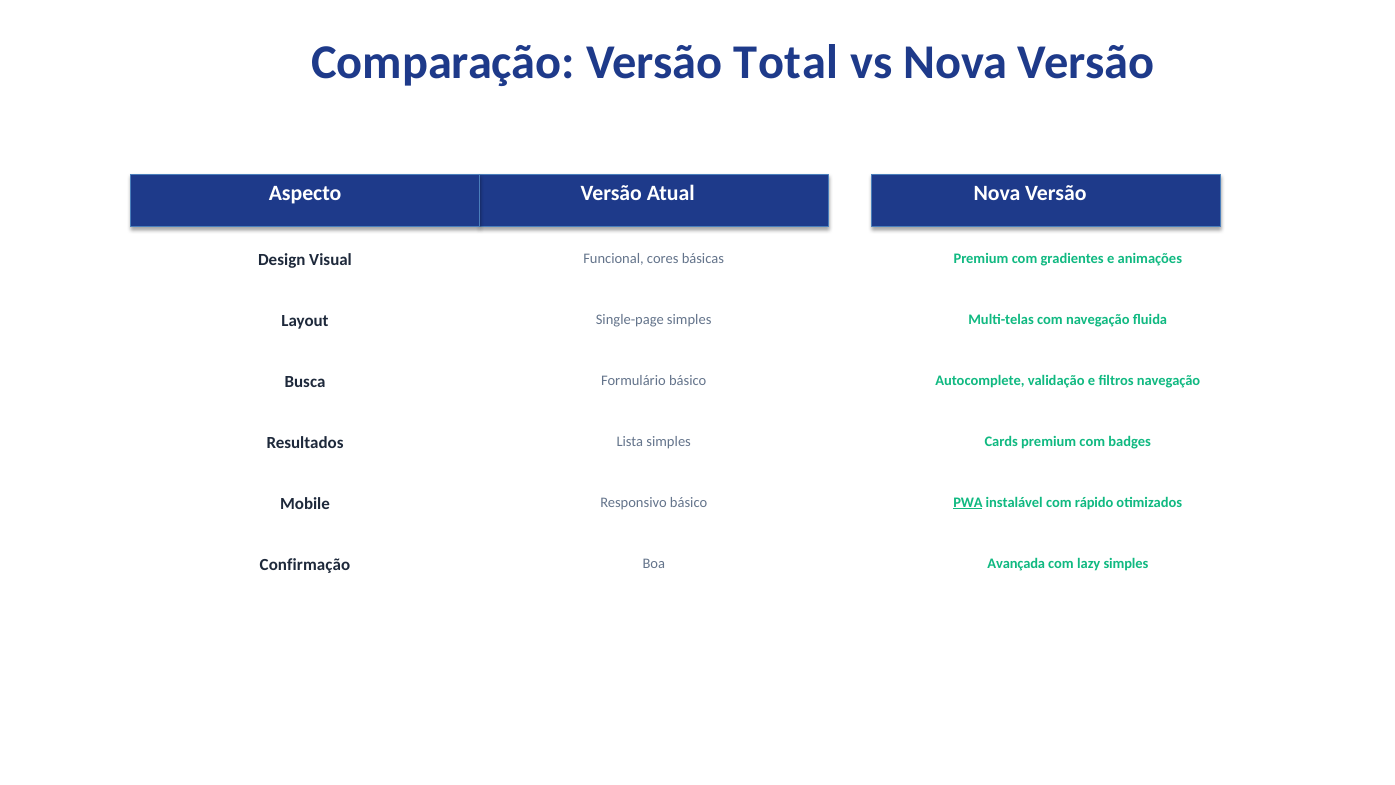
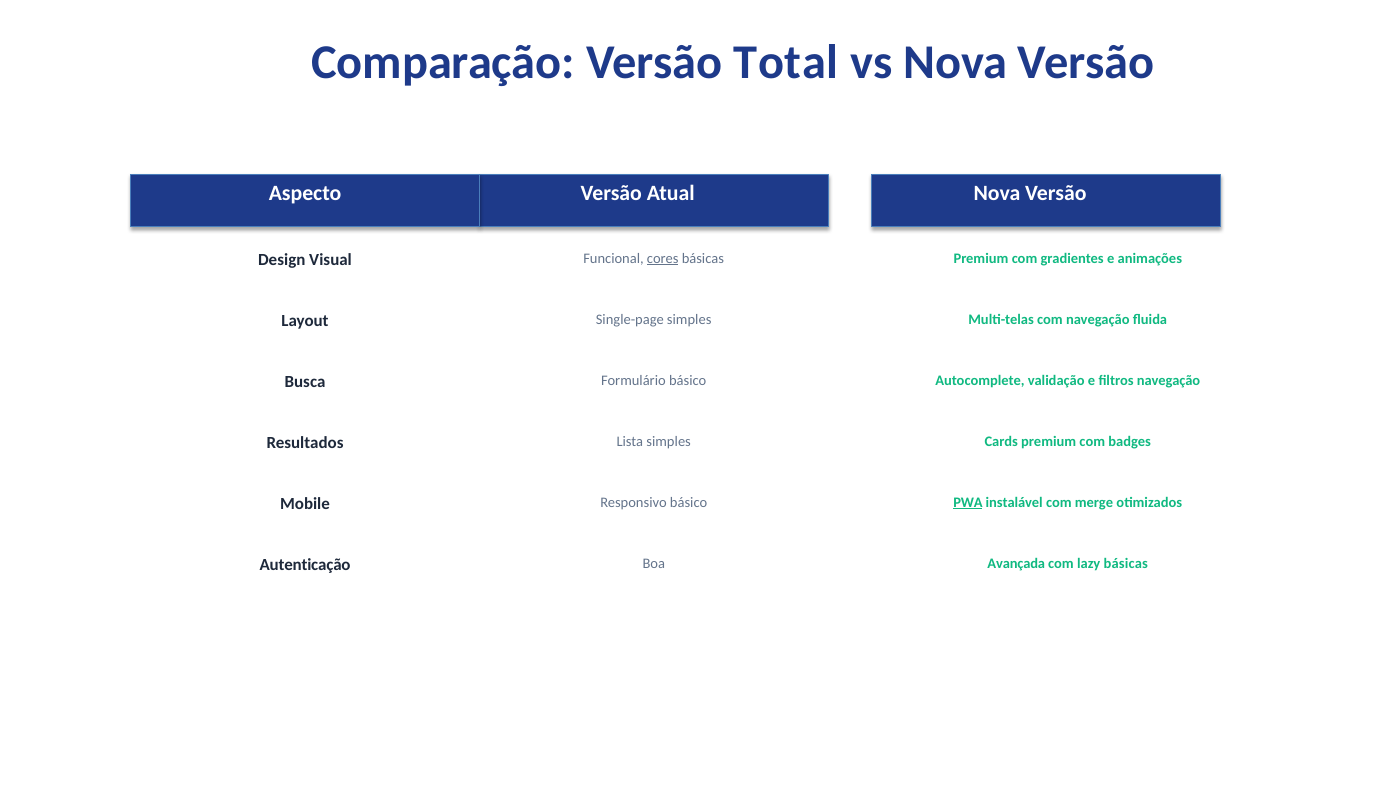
cores underline: none -> present (663, 258)
rápido: rápido -> merge (1094, 502)
Confirmação: Confirmação -> Autenticação (305, 565)
lazy simples: simples -> básicas (1126, 563)
